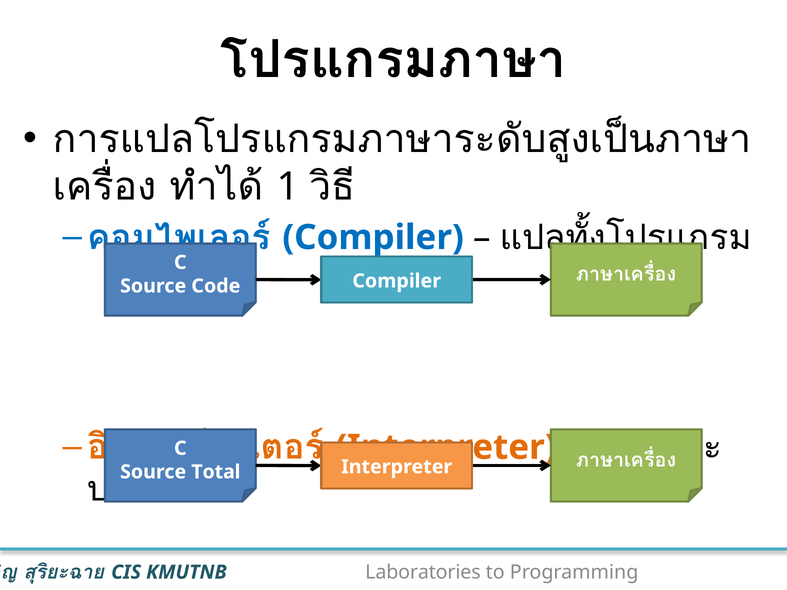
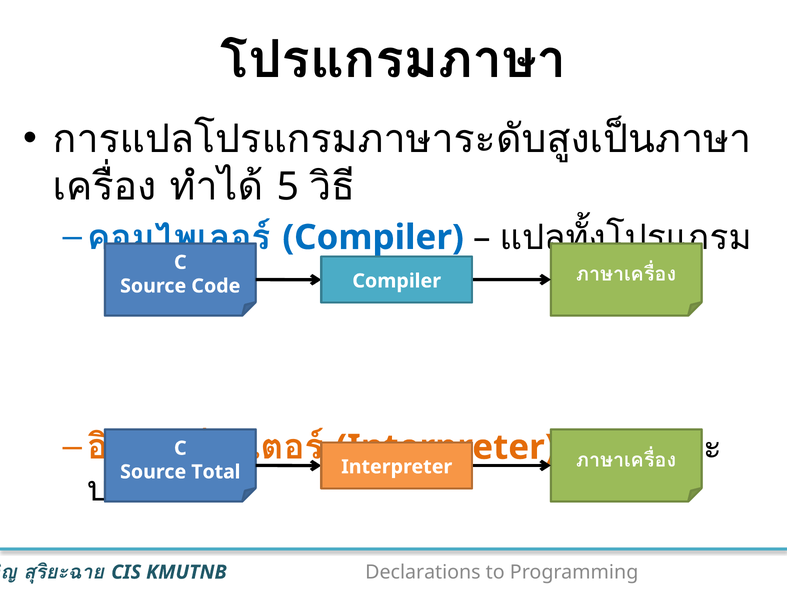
1: 1 -> 5 (288, 187)
Laboratories: Laboratories -> Declarations (423, 572)
